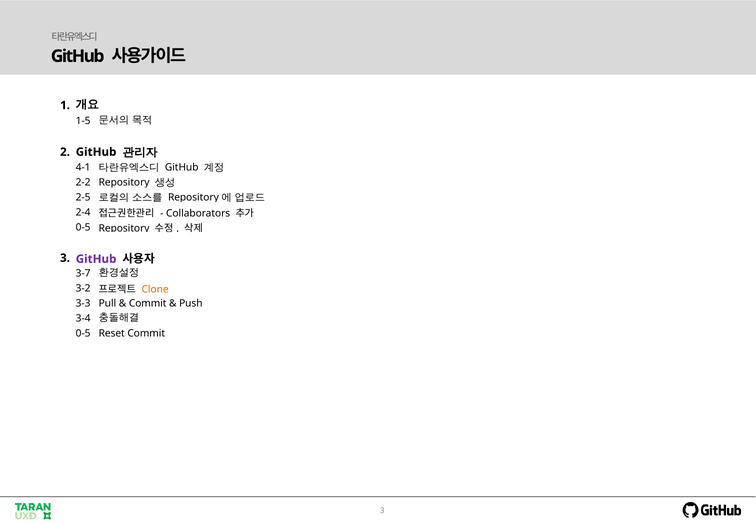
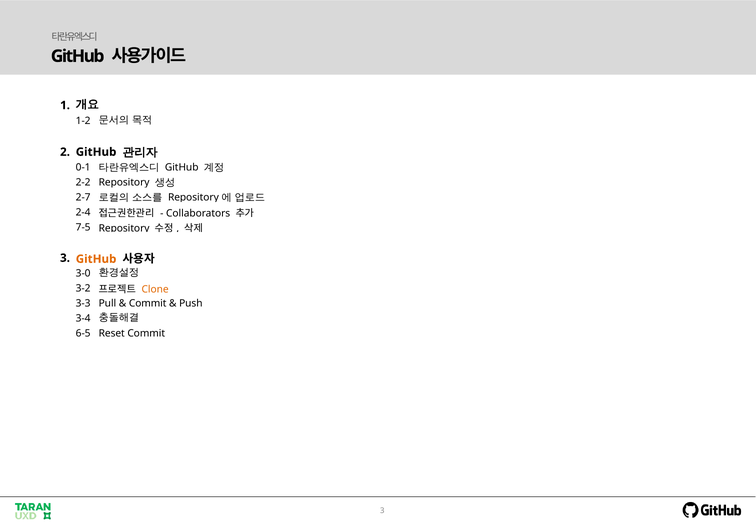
1-5: 1-5 -> 1-2 (83, 121)
4-1: 4-1 -> 0-1 (83, 168)
2-5: 2-5 -> 2-7 (83, 198)
0-5: 0-5 -> 7-5 (83, 228)
GitHub colour: purple -> orange (96, 259)
3-7: 3-7 -> 3-0 (83, 274)
0-5: 0-5 -> 6-5 (83, 334)
